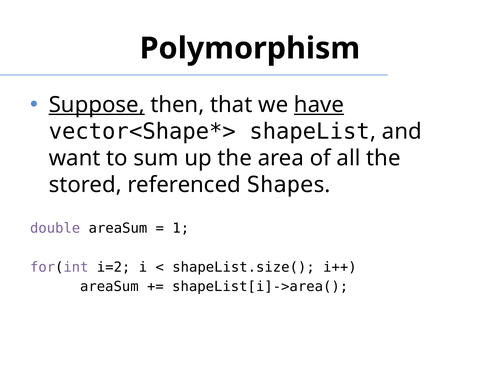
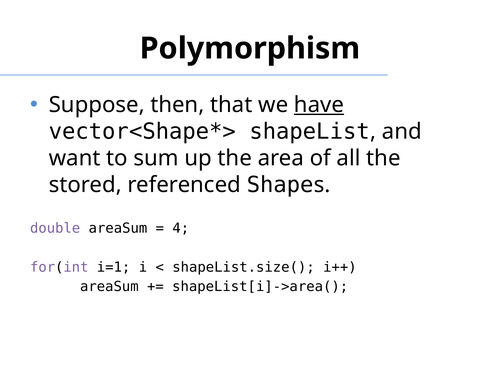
Suppose underline: present -> none (97, 105)
1: 1 -> 4 (181, 228)
i=2: i=2 -> i=1 (114, 267)
